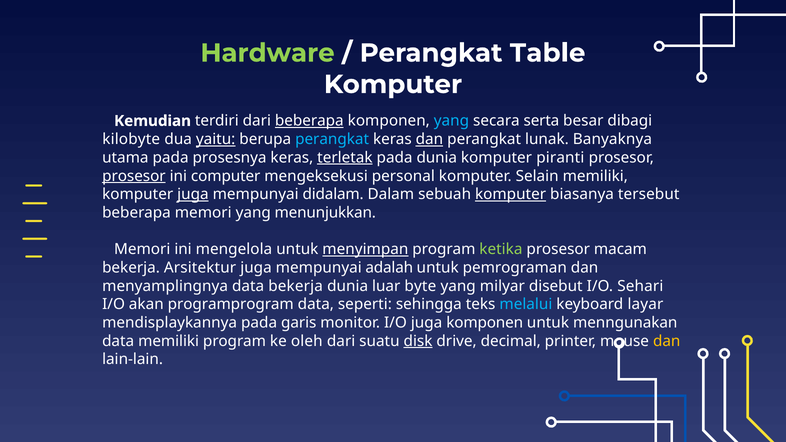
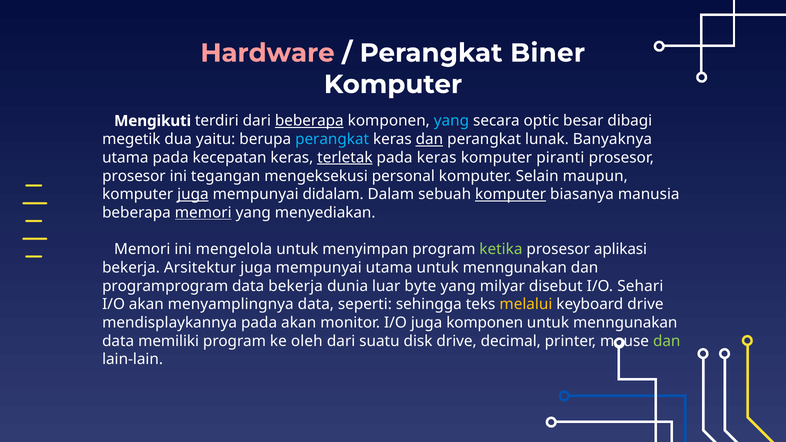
Hardware colour: light green -> pink (268, 53)
Table: Table -> Biner (548, 53)
Kemudian: Kemudian -> Mengikuti (153, 121)
serta: serta -> optic (541, 121)
kilobyte: kilobyte -> megetik (131, 139)
yaitu underline: present -> none (216, 139)
prosesnya: prosesnya -> kecepatan (230, 158)
pada dunia: dunia -> keras (437, 158)
prosesor underline: present -> none (134, 176)
computer: computer -> tegangan (226, 176)
Selain memiliki: memiliki -> maupun (595, 176)
tersebut: tersebut -> manusia (649, 194)
memori underline: none -> present (203, 213)
menunjukkan: menunjukkan -> menyediakan (325, 213)
menyimpan underline: present -> none (365, 249)
macam: macam -> aplikasi (620, 249)
mempunyai adalah: adalah -> utama (389, 268)
pemrograman: pemrograman -> menngunakan (515, 268)
menyamplingnya: menyamplingnya -> programprogram (165, 286)
programprogram: programprogram -> menyamplingnya (231, 304)
melalui colour: light blue -> yellow (526, 304)
keyboard layar: layar -> drive (645, 304)
pada garis: garis -> akan (299, 323)
disk underline: present -> none (418, 341)
dan colour: yellow -> light green (667, 341)
